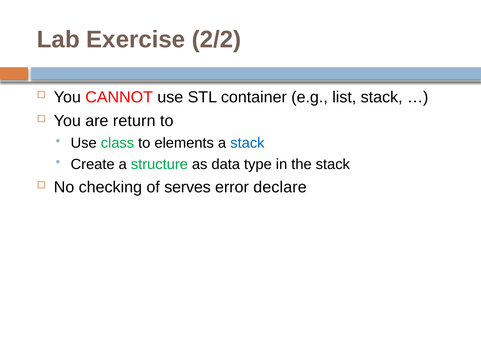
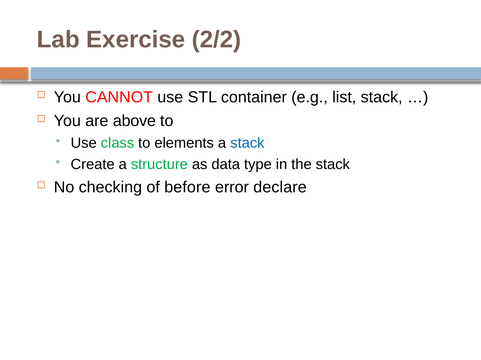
return: return -> above (134, 121)
serves: serves -> before (187, 188)
